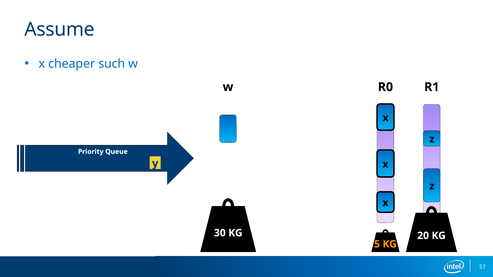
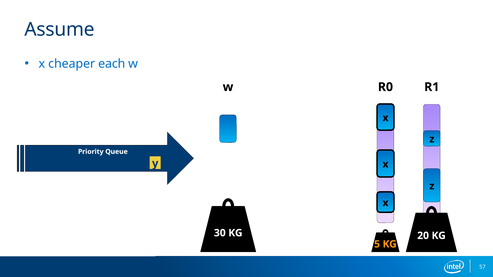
such: such -> each (112, 64)
